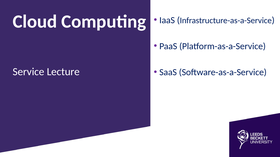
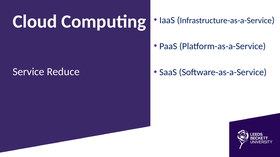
Lecture: Lecture -> Reduce (63, 72)
